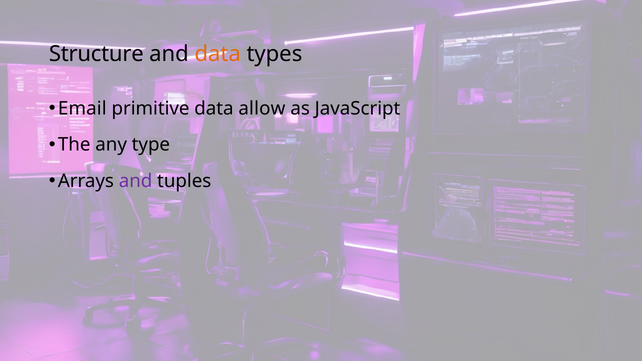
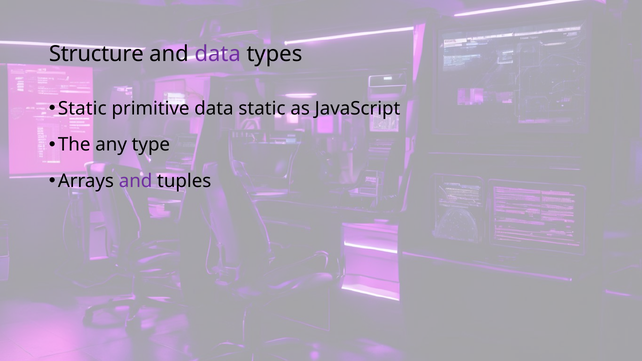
data colour: orange -> purple (218, 54)
Email: Email -> Static (82, 109)
data allow: allow -> static (262, 109)
